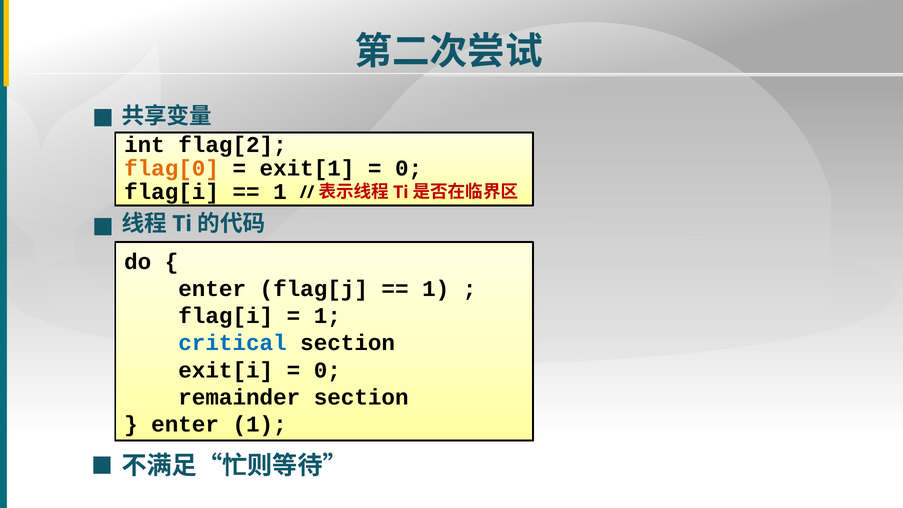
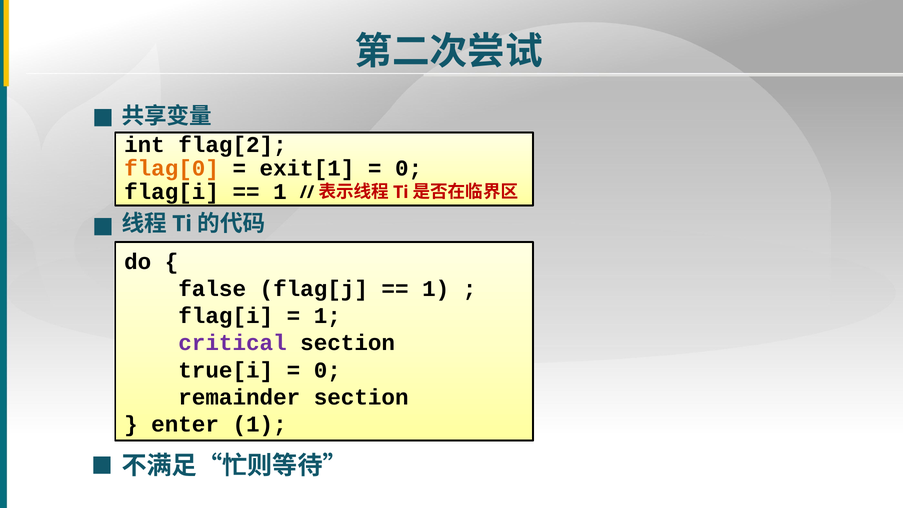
enter: enter -> false (212, 289)
critical colour: blue -> purple (233, 343)
exit[i: exit[i -> true[i (226, 370)
